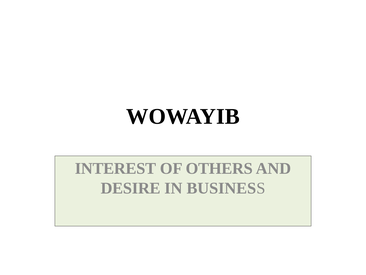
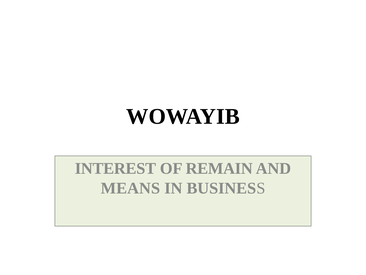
OTHERS: OTHERS -> REMAIN (219, 168)
DESIRE: DESIRE -> MEANS (130, 188)
